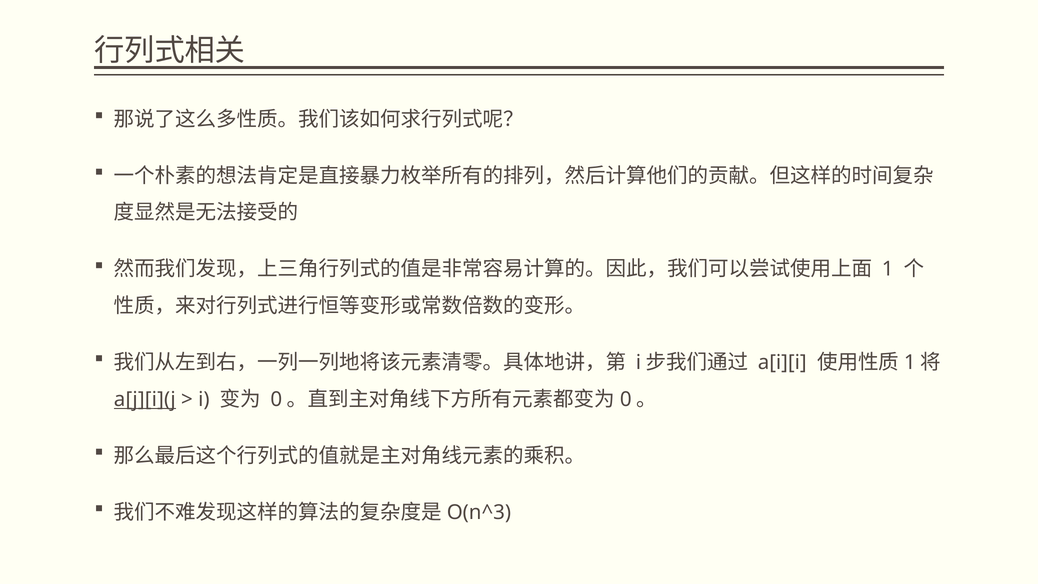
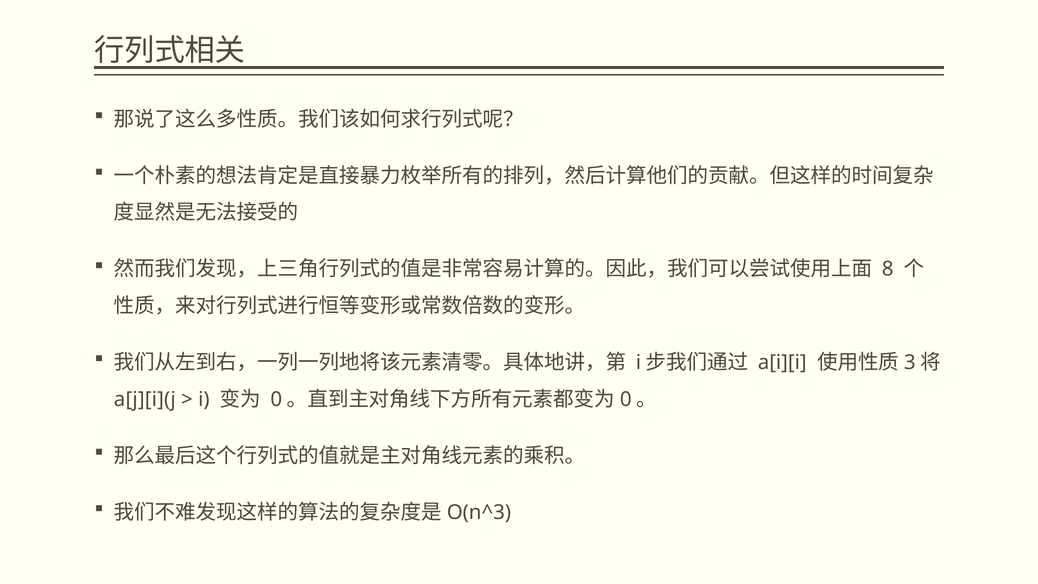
1: 1 -> 8 (888, 269)
1: 1 -> 3 (910, 362)
a[j][i](j underline: present -> none (145, 399)
